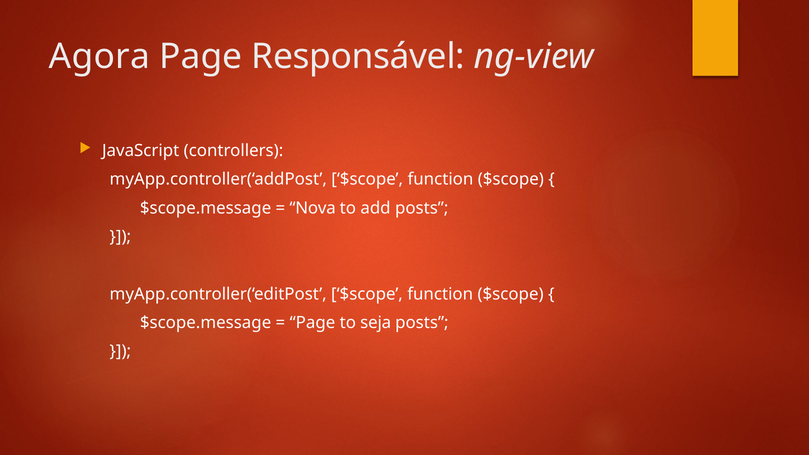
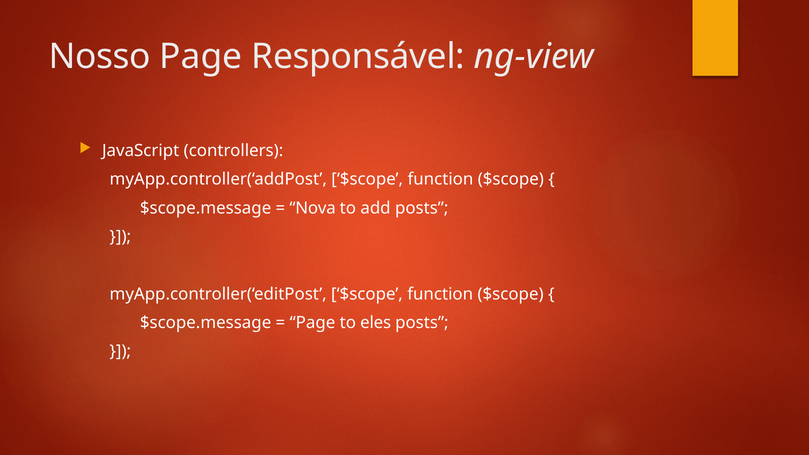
Agora: Agora -> Nosso (100, 57)
seja: seja -> eles (376, 323)
